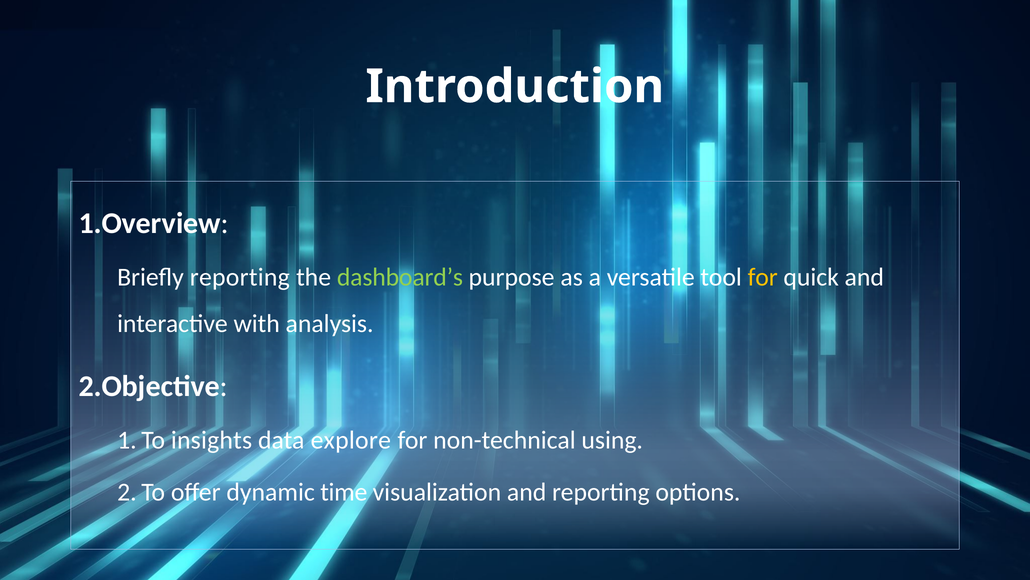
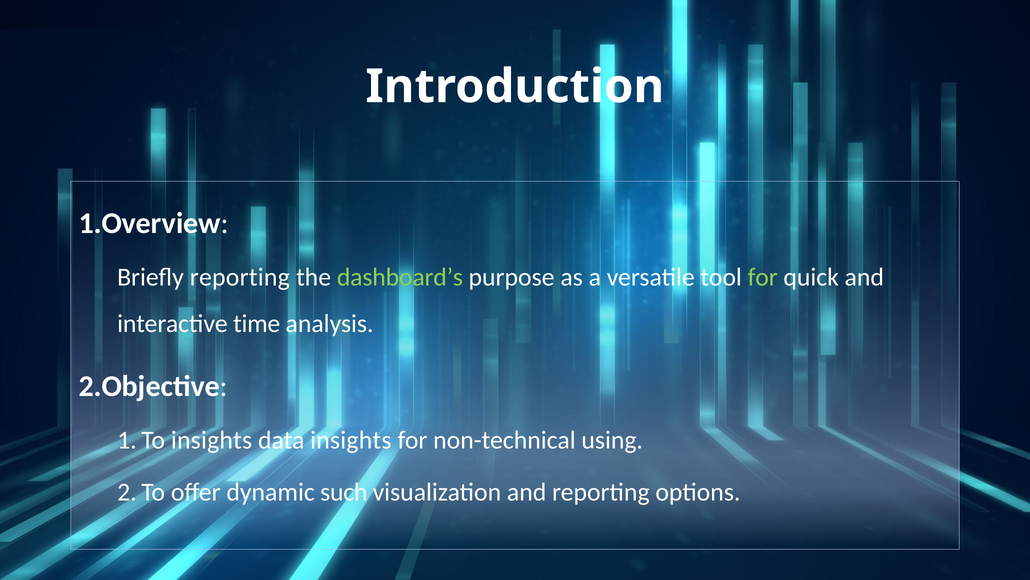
for colour: yellow -> light green (763, 277)
with: with -> time (257, 323)
data explore: explore -> insights (351, 440)
time: time -> such (344, 492)
